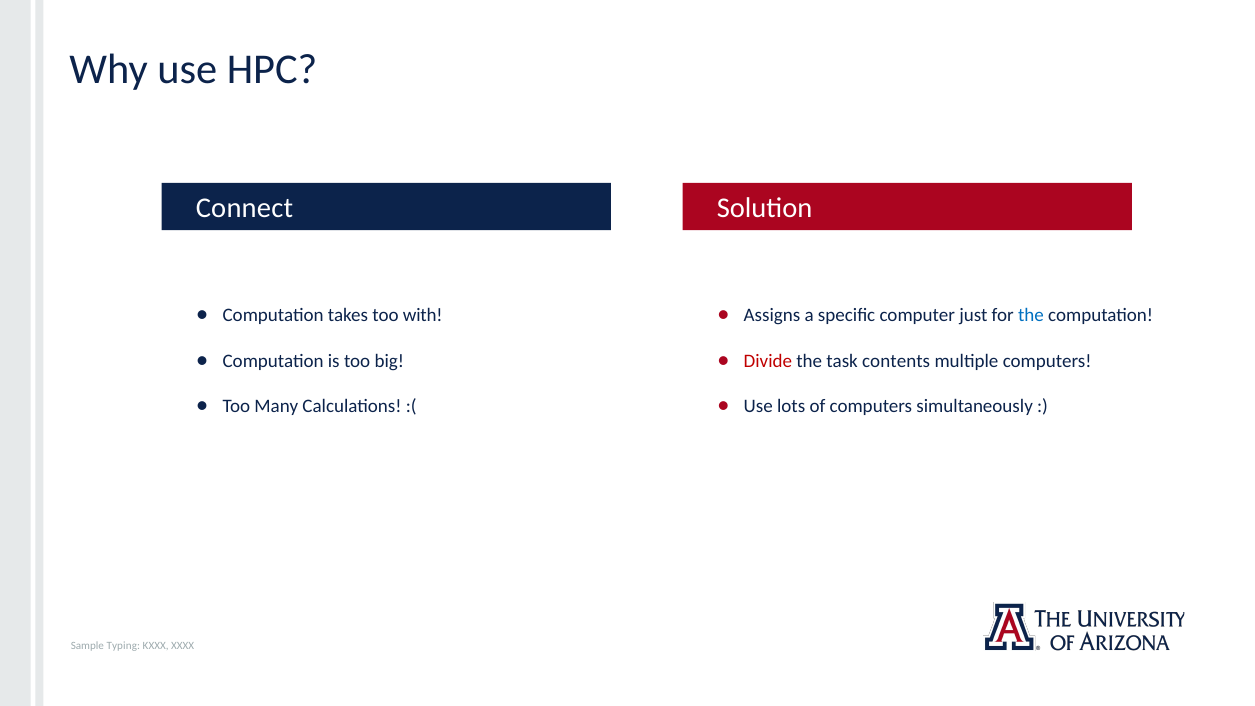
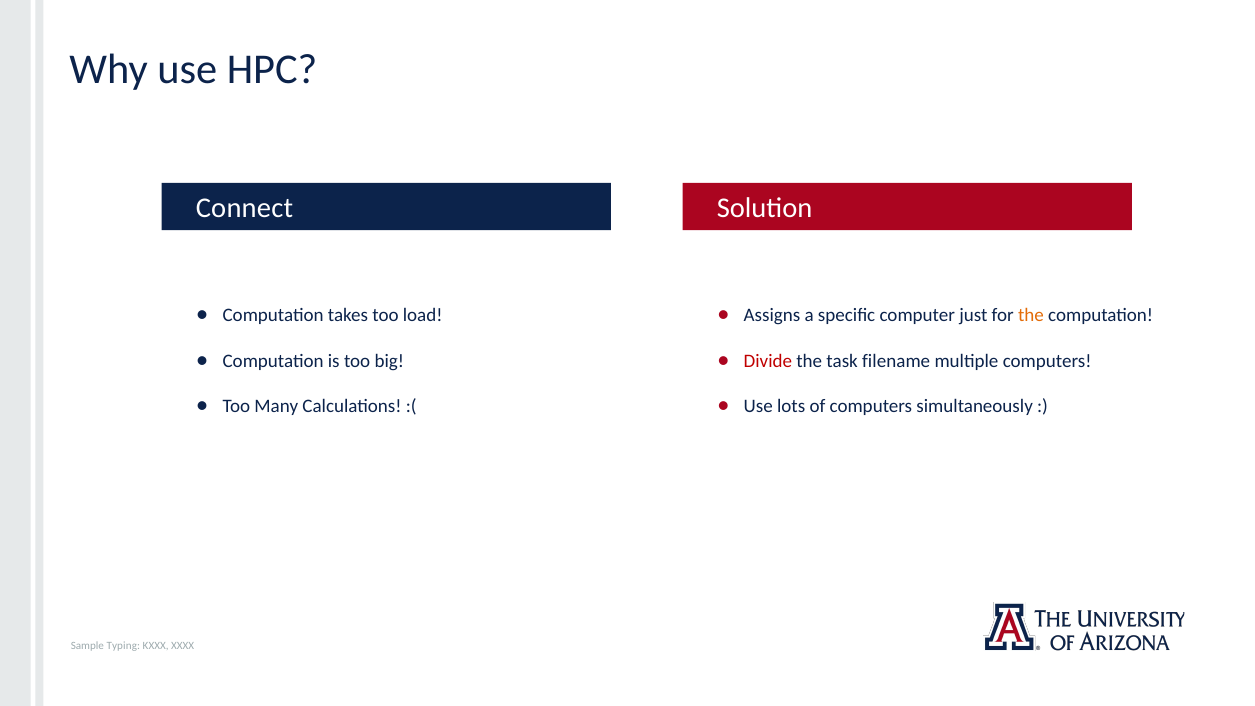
with: with -> load (423, 315)
the colour: blue -> orange (1031, 315)
contents: contents -> filename (896, 361)
